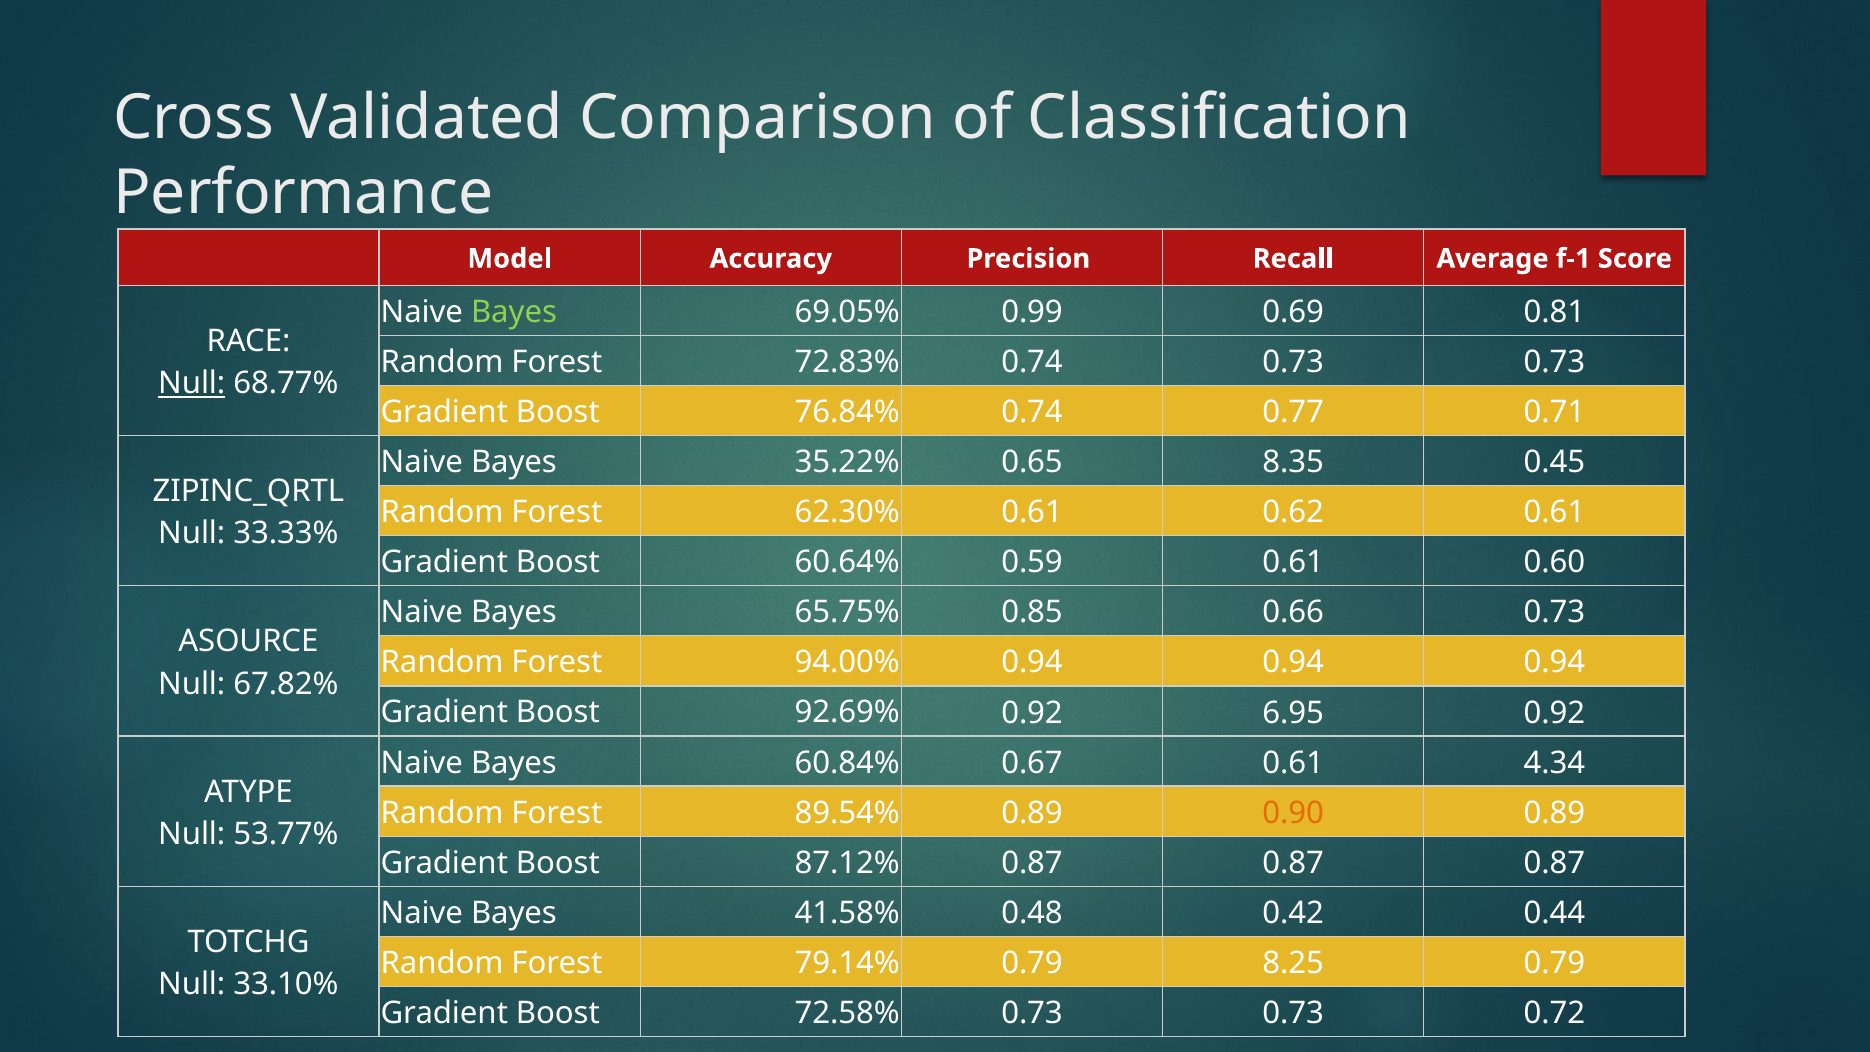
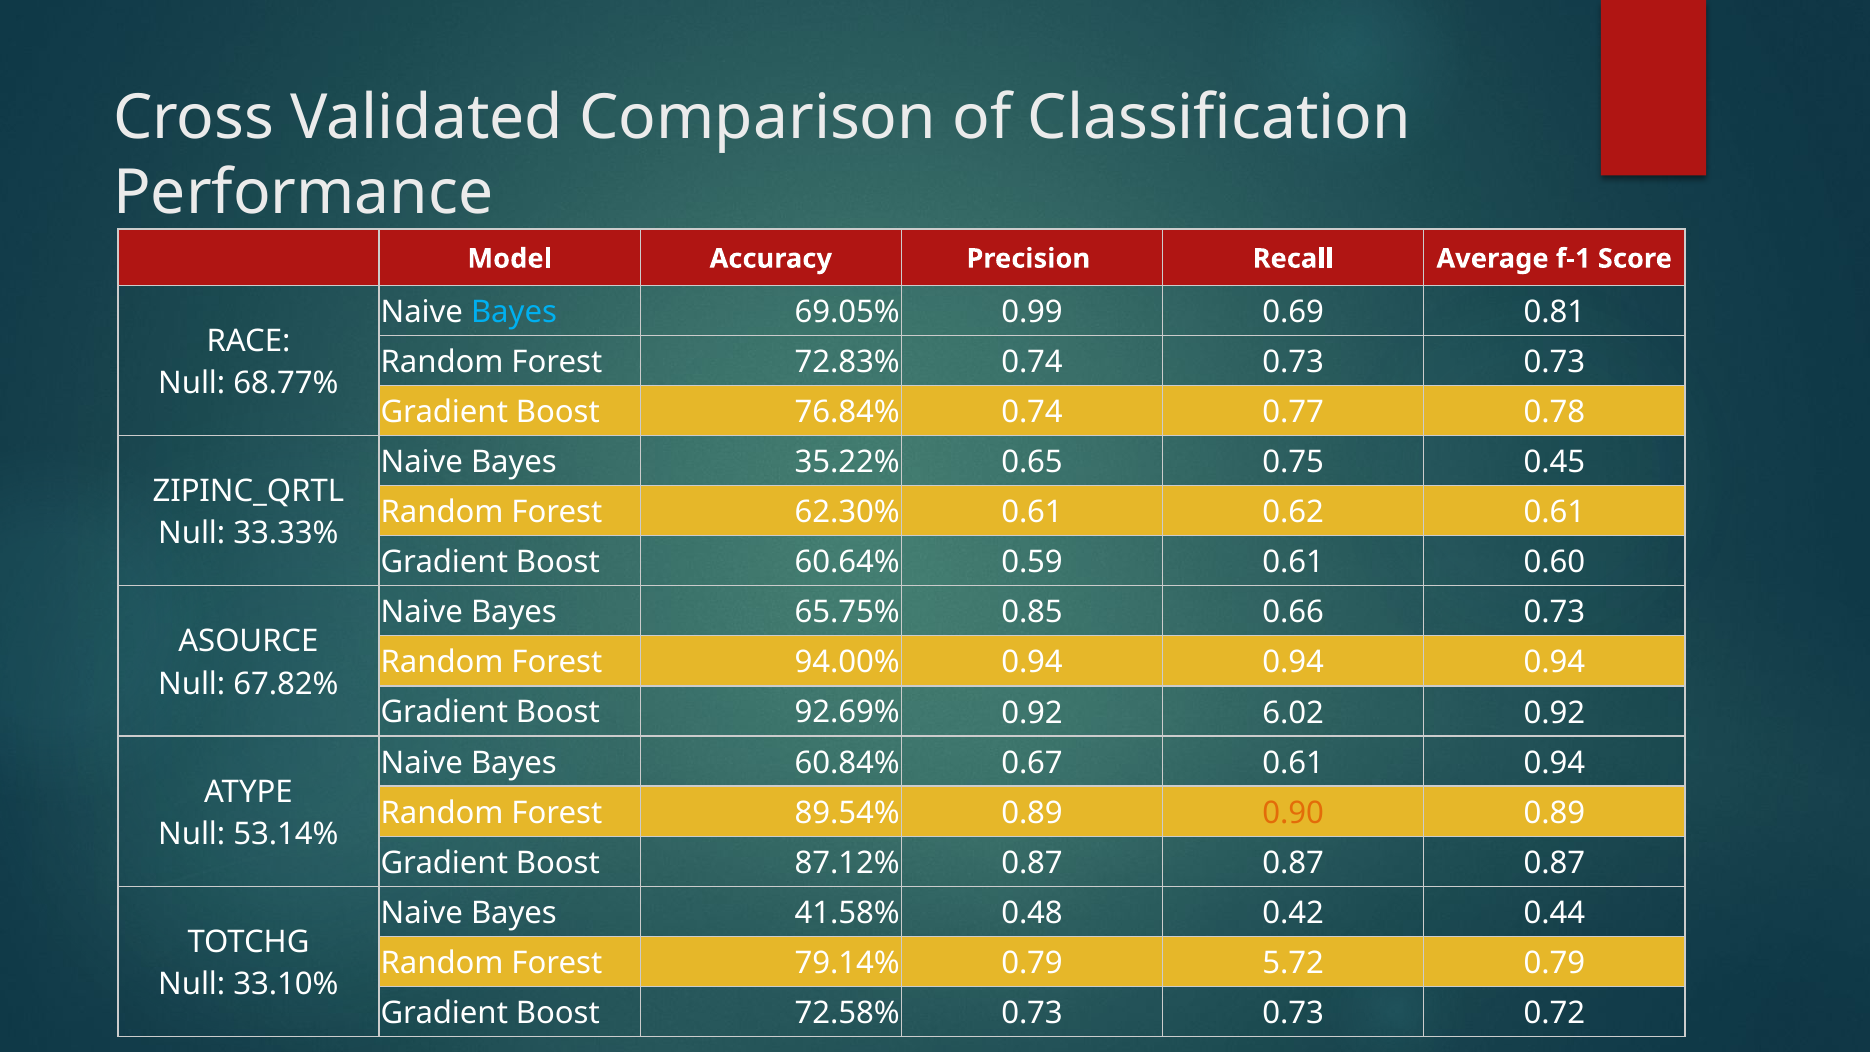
Bayes colour: light green -> light blue (514, 312)
Null underline: present -> none (192, 383)
0.71: 0.71 -> 0.78 (1554, 412)
8.35: 8.35 -> 0.75 (1293, 462)
6.95: 6.95 -> 6.02 (1293, 713)
0.61 4.34: 4.34 -> 0.94 (1554, 763)
53.77%: 53.77% -> 53.14% (286, 834)
8.25: 8.25 -> 5.72 (1293, 963)
